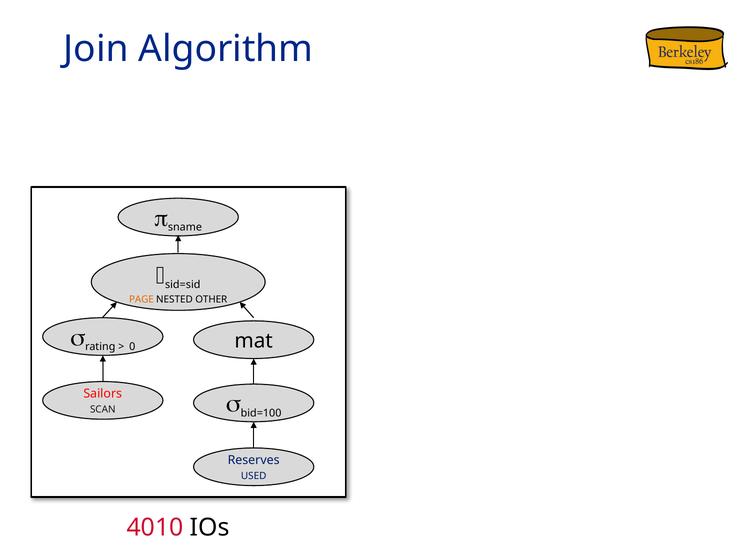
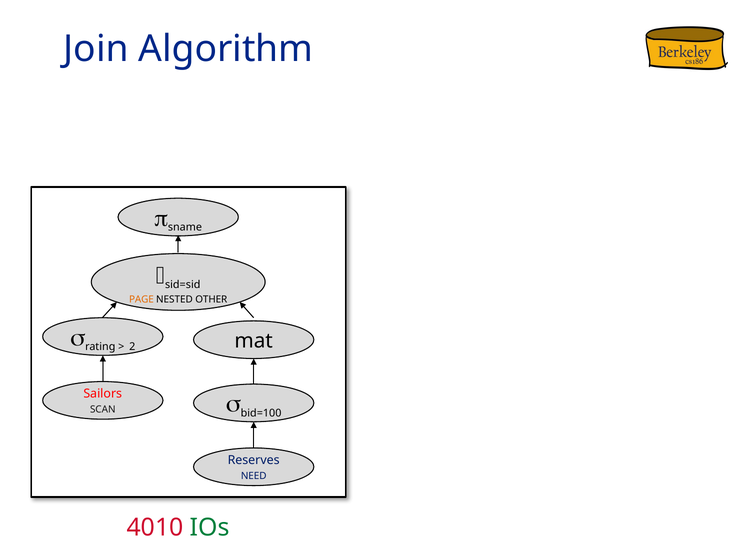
0: 0 -> 2 (132, 347)
USED: USED -> NEED (254, 477)
IOs colour: black -> green (210, 528)
